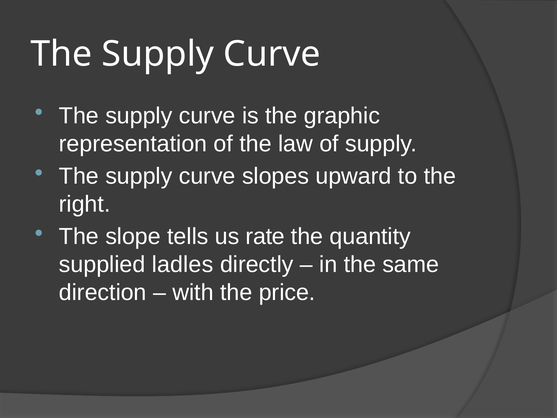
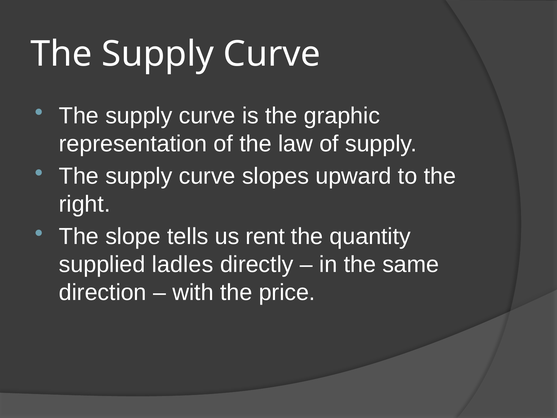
rate: rate -> rent (265, 237)
